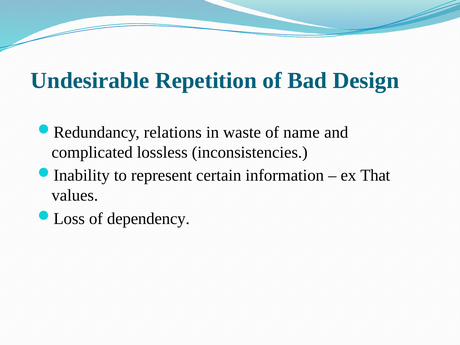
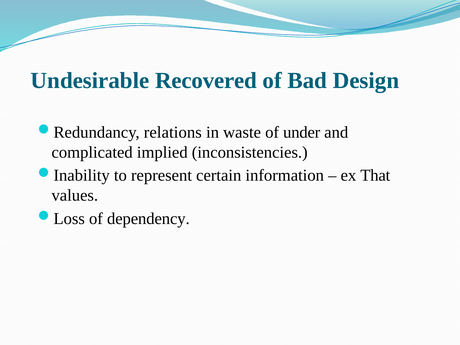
Repetition: Repetition -> Recovered (206, 81)
name: name -> under (302, 132)
lossless: lossless -> implied (162, 152)
